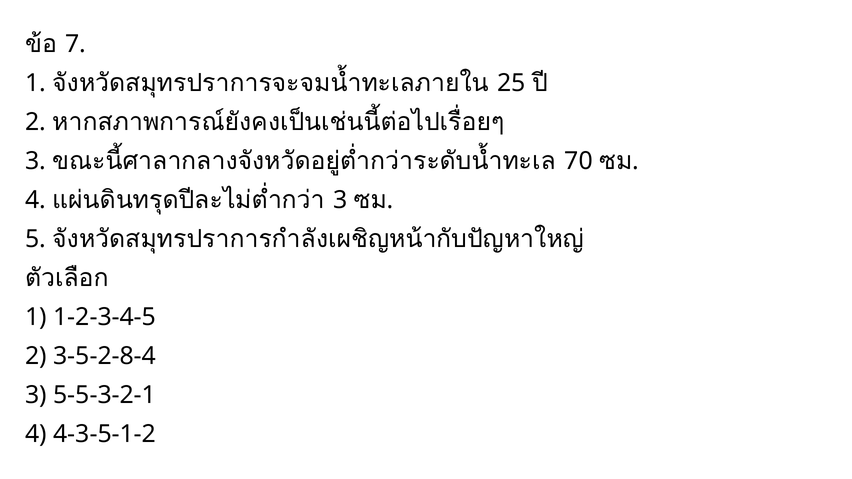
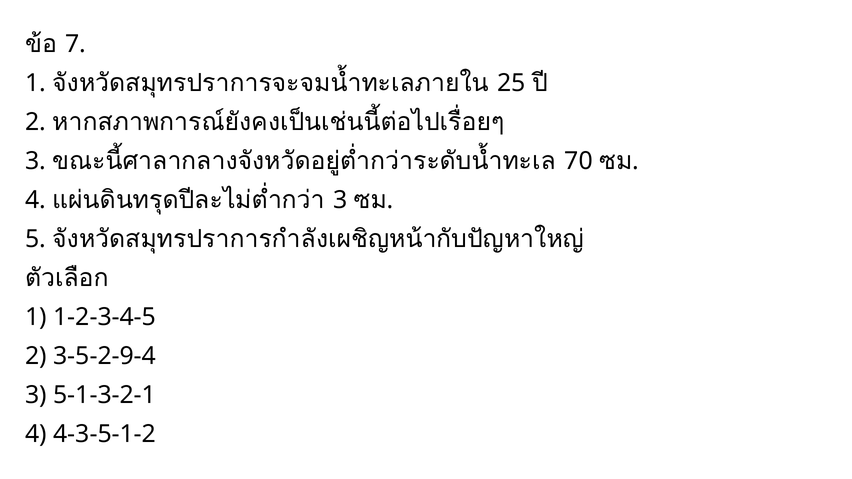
3-5-2-8-4: 3-5-2-8-4 -> 3-5-2-9-4 (105, 356)
5-5-3-2-1: 5-5-3-2-1 -> 5-1-3-2-1 (105, 395)
